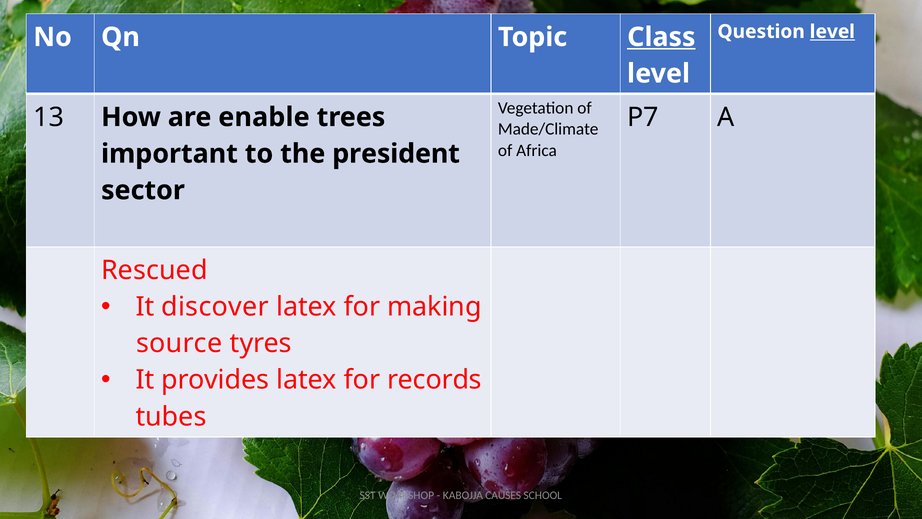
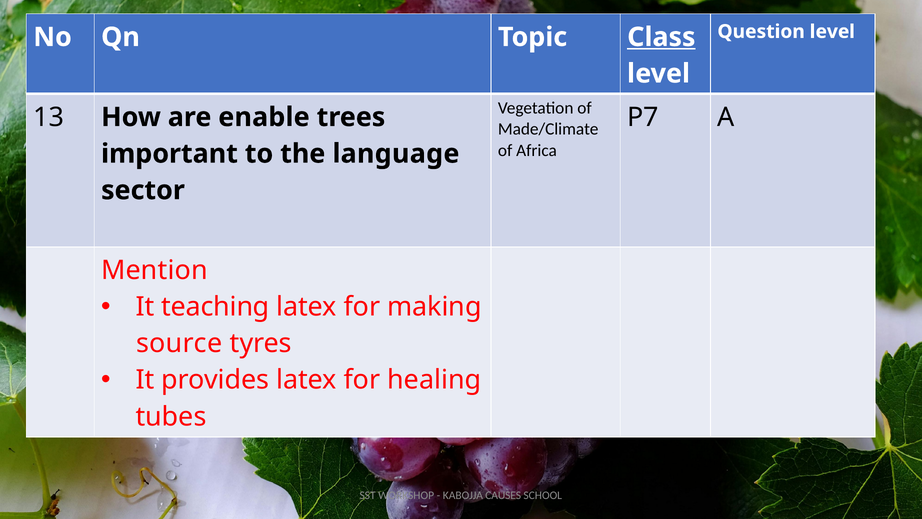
level underline: present -> none (832, 32)
president: president -> language (396, 154)
Rescued: Rescued -> Mention (154, 270)
discover: discover -> teaching (215, 307)
records: records -> healing (434, 380)
